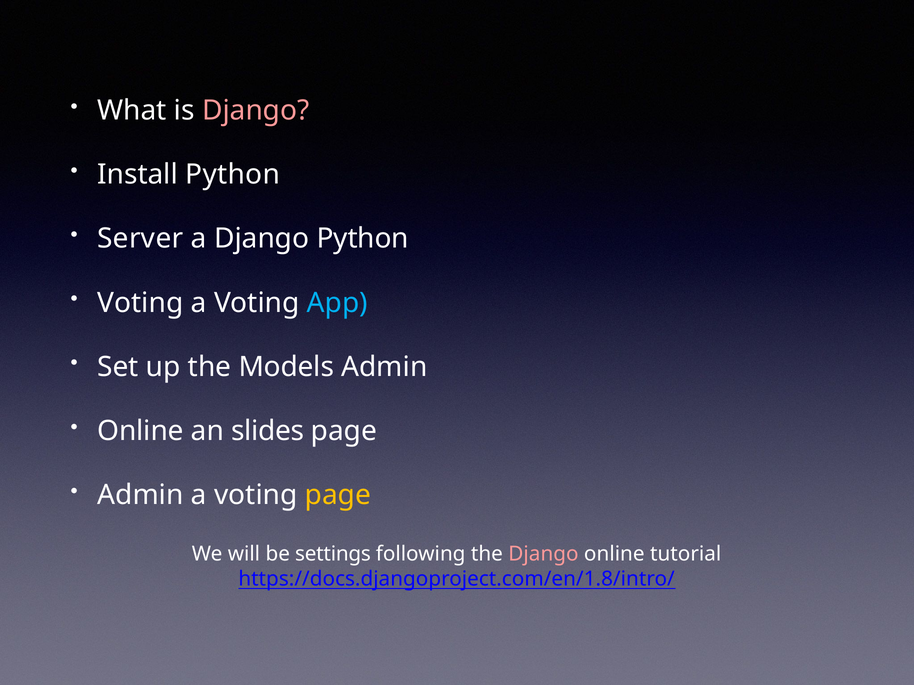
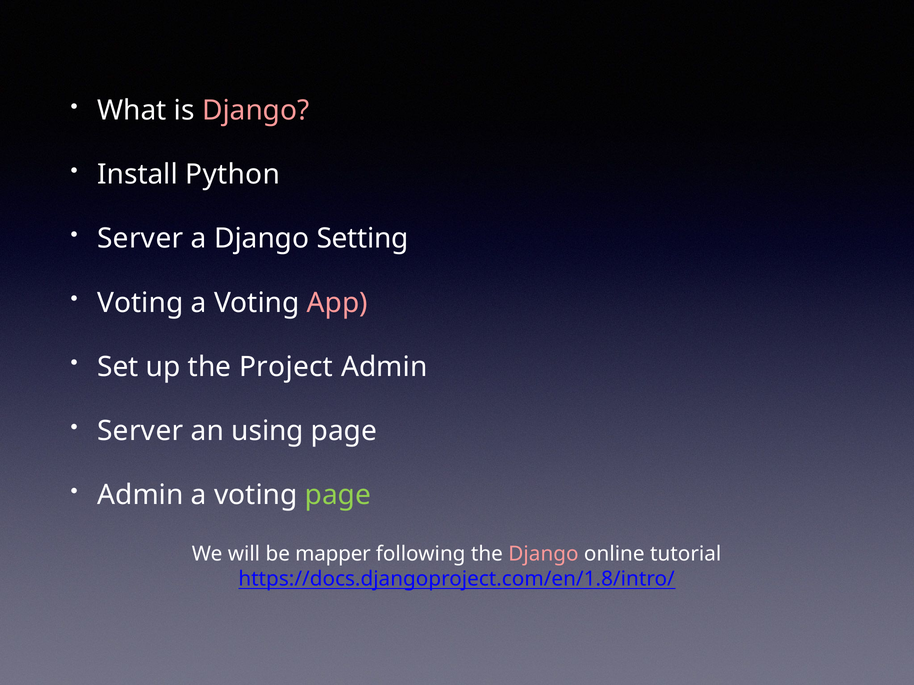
Django Python: Python -> Setting (363, 239)
App colour: light blue -> pink (337, 303)
Models: Models -> Project (286, 367)
Online: Online -> Server (140, 431)
slides: slides -> using (268, 431)
page colour: yellow -> light green (338, 495)
settings: settings -> mapper (333, 555)
